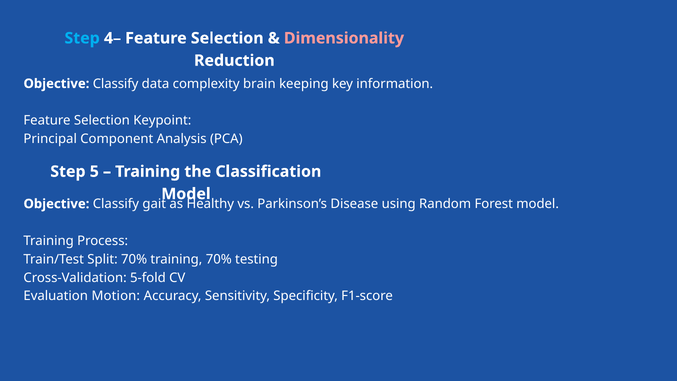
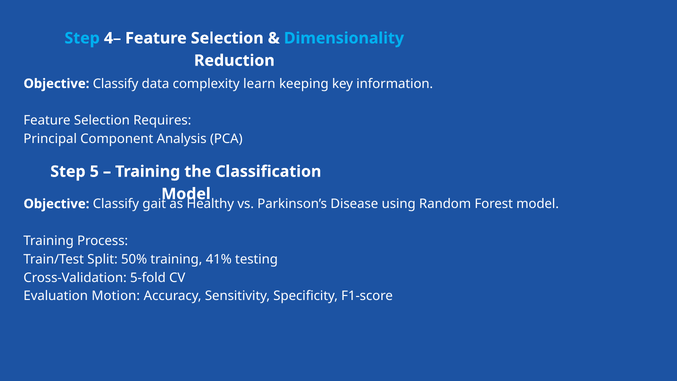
Dimensionality colour: pink -> light blue (344, 38)
brain: brain -> learn (259, 84)
Keypoint: Keypoint -> Requires (162, 120)
Split 70%: 70% -> 50% (134, 259)
training 70%: 70% -> 41% (219, 259)
